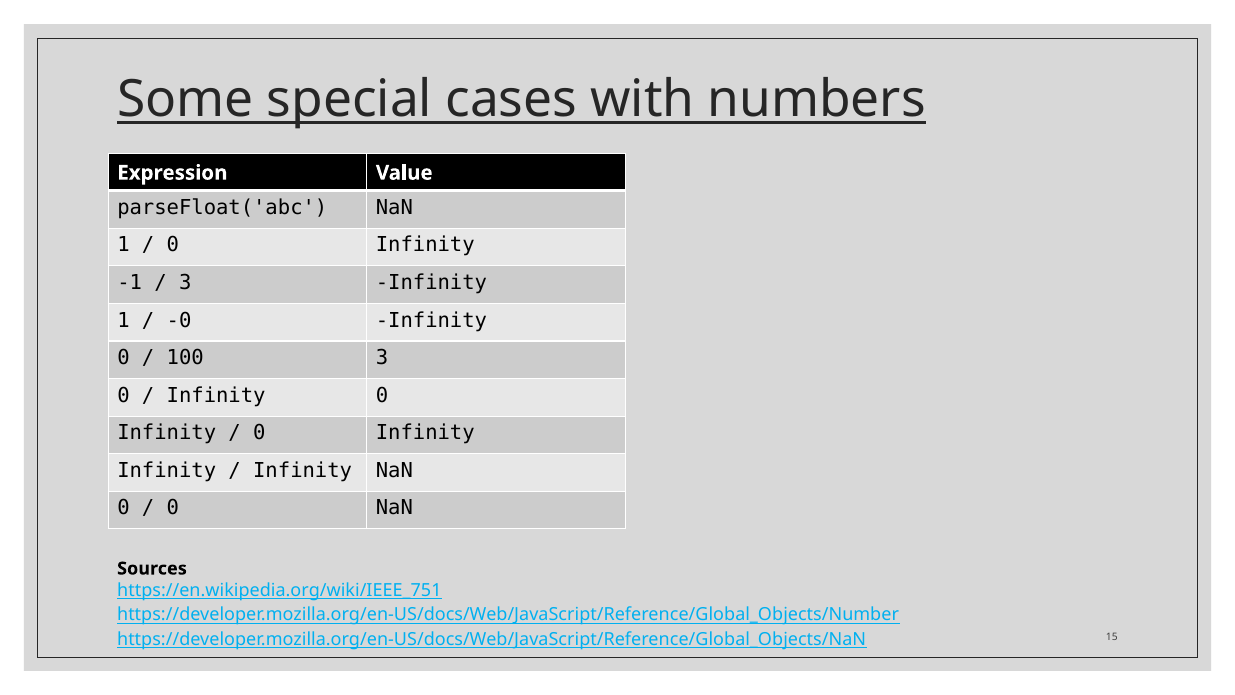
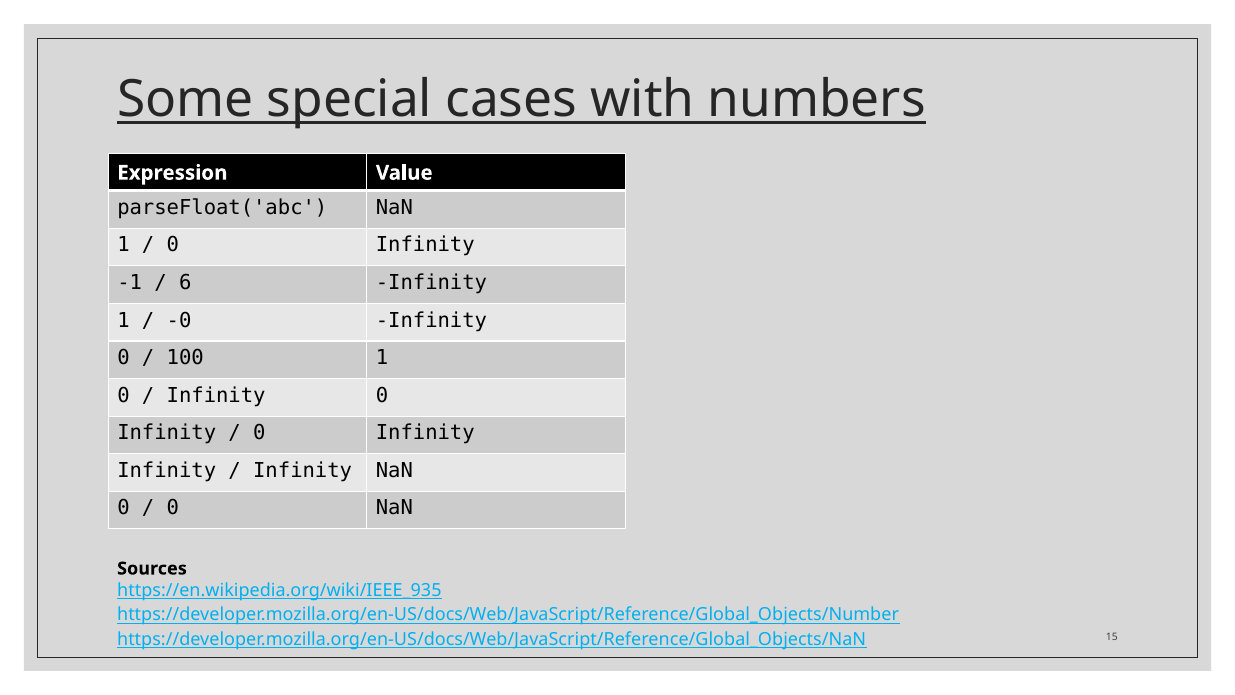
3: 3 -> 6 (185, 283)
100 3: 3 -> 1 (382, 358)
https://en.wikipedia.org/wiki/IEEE_751: https://en.wikipedia.org/wiki/IEEE_751 -> https://en.wikipedia.org/wiki/IEEE_935 (279, 590)
